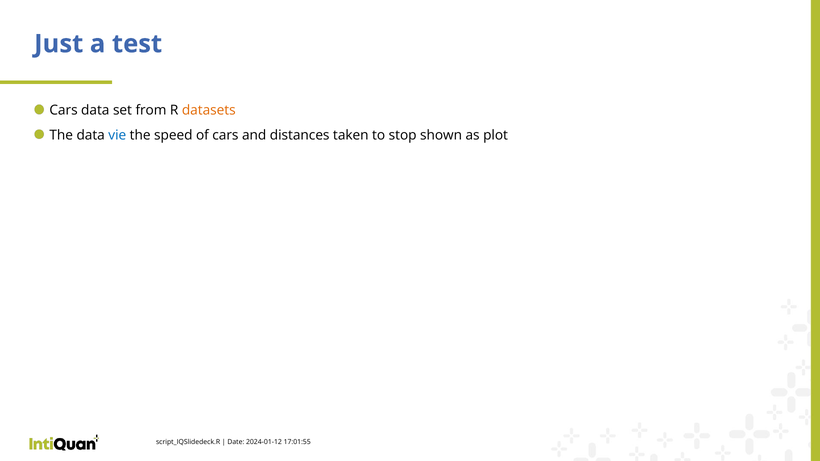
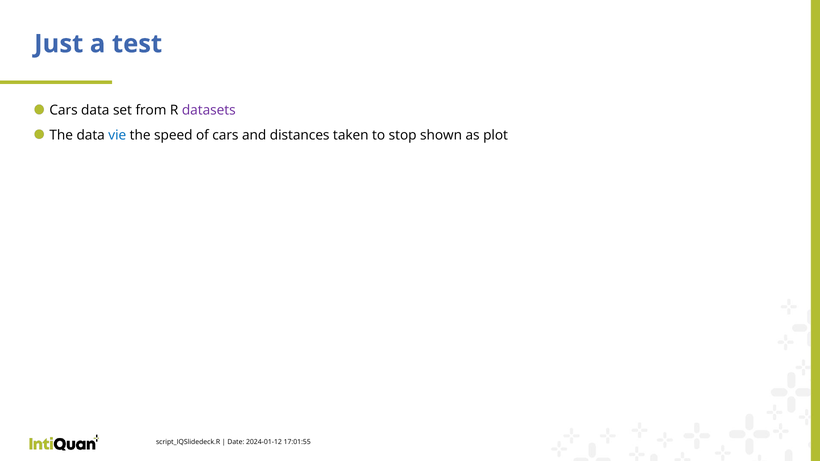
datasets colour: orange -> purple (209, 110)
